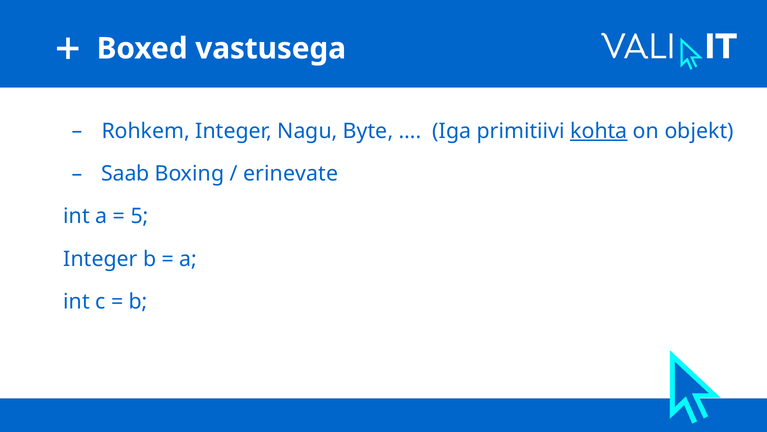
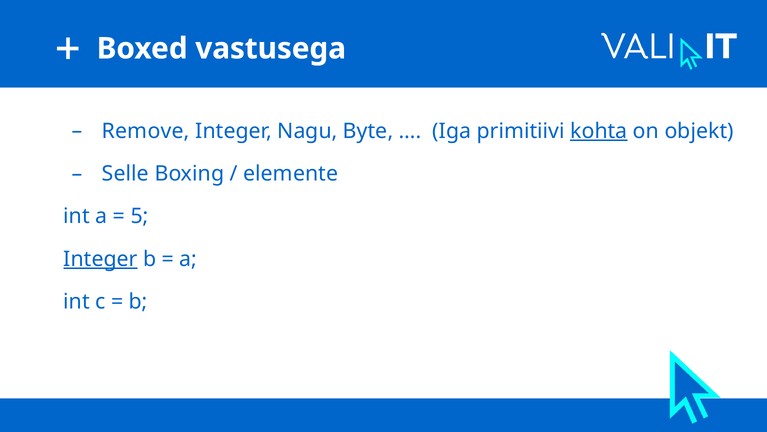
Rohkem: Rohkem -> Remove (146, 131)
Saab: Saab -> Selle (125, 173)
erinevate: erinevate -> elemente (291, 173)
Integer underline: none -> present (100, 259)
